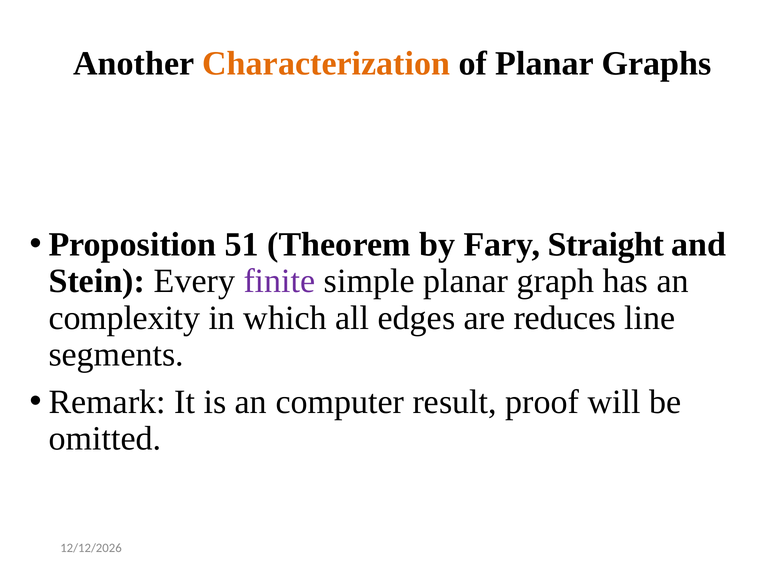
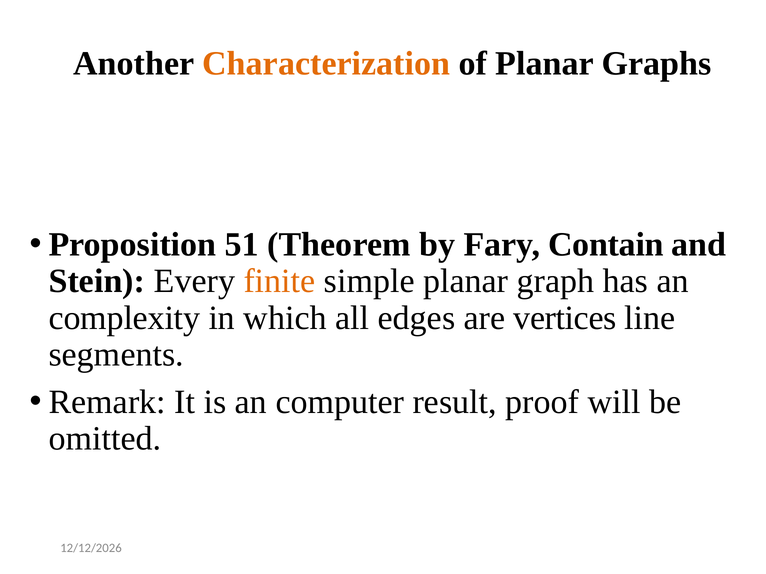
Straight: Straight -> Contain (606, 245)
finite colour: purple -> orange (279, 281)
reduces: reduces -> vertices (565, 318)
